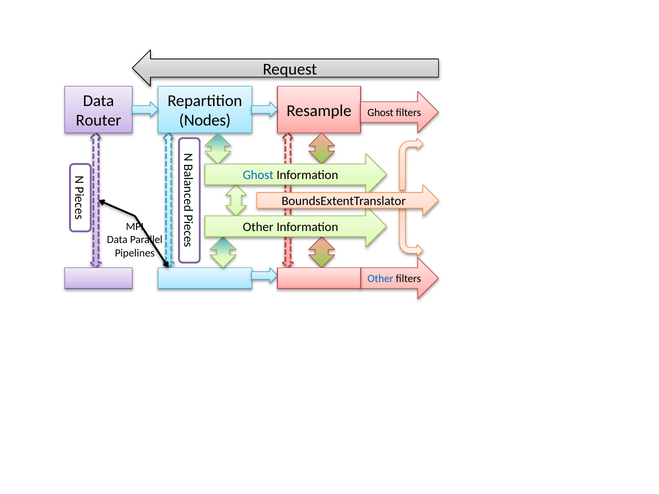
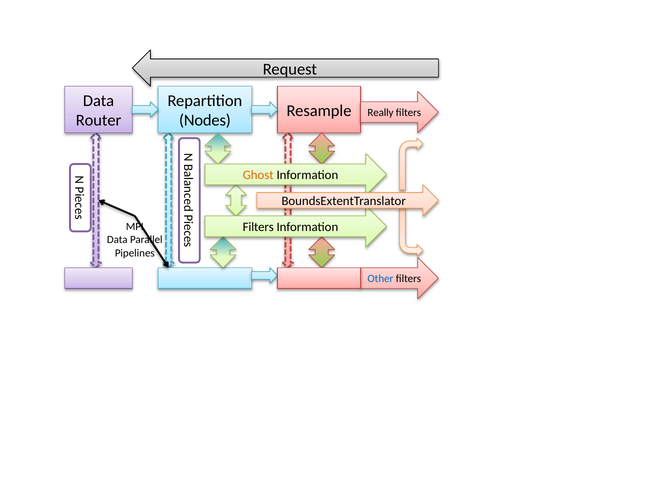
Ghost: Ghost -> Really (380, 113)
Ghost colour: blue -> orange (258, 175)
Other: Other -> Filters (258, 227)
